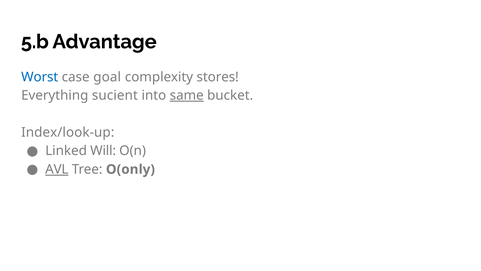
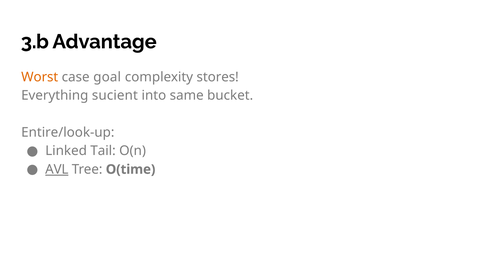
5.b: 5.b -> 3.b (35, 42)
Worst colour: blue -> orange (40, 77)
same underline: present -> none (187, 95)
Index/look-up: Index/look-up -> Entire/look-up (68, 132)
Will: Will -> Tail (103, 151)
O(only: O(only -> O(time (131, 169)
